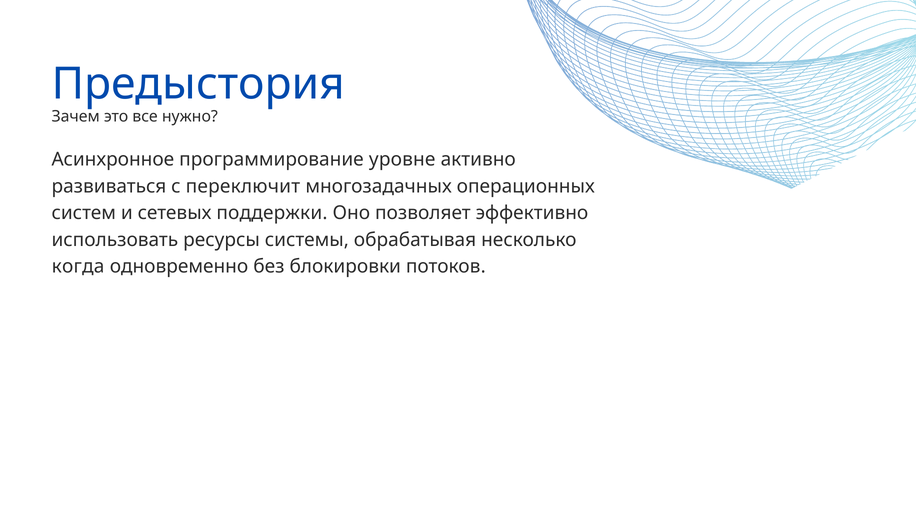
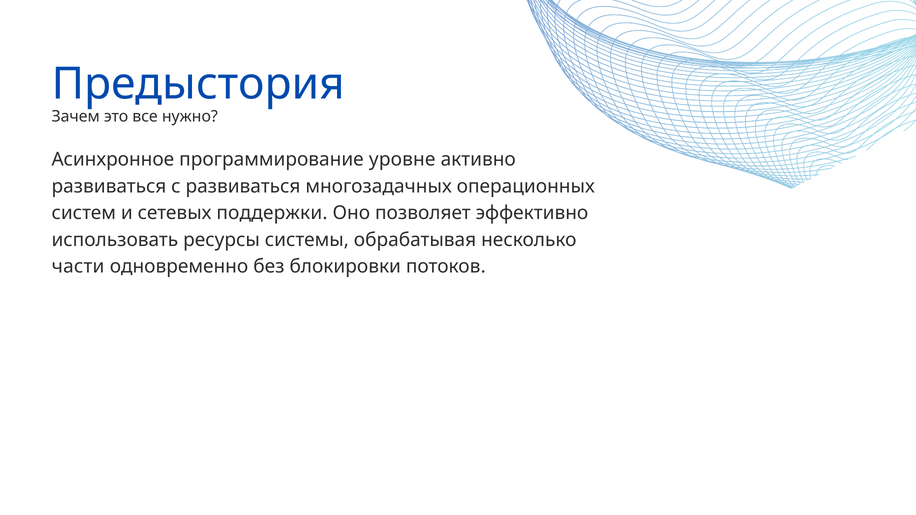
с переключит: переключит -> развиваться (243, 186)
когда: когда -> части (78, 267)
